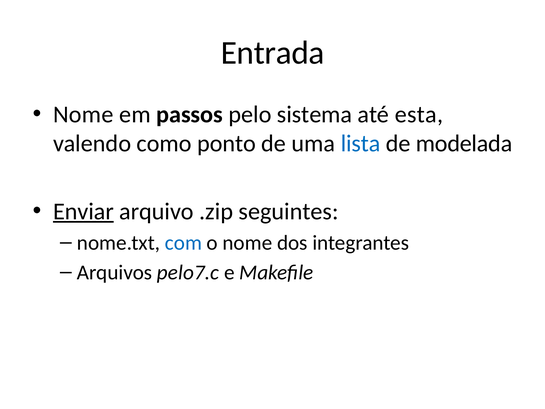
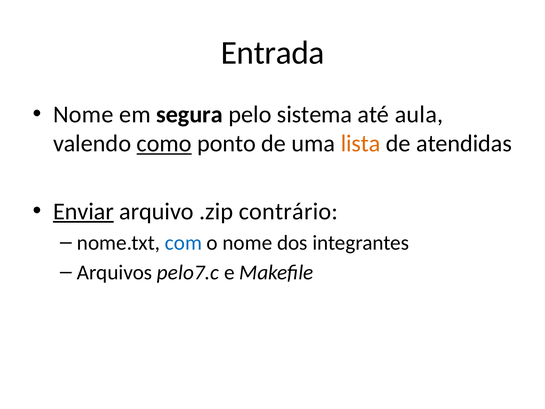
passos: passos -> segura (190, 114)
esta: esta -> aula (419, 114)
como underline: none -> present (164, 143)
lista colour: blue -> orange (361, 143)
modelada: modelada -> atendidas (464, 143)
seguintes: seguintes -> contrário (288, 211)
